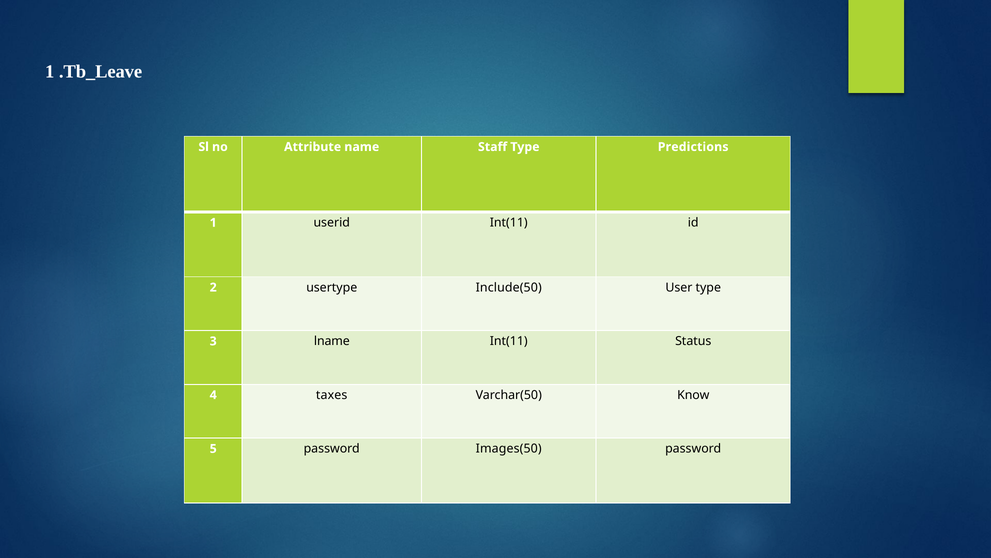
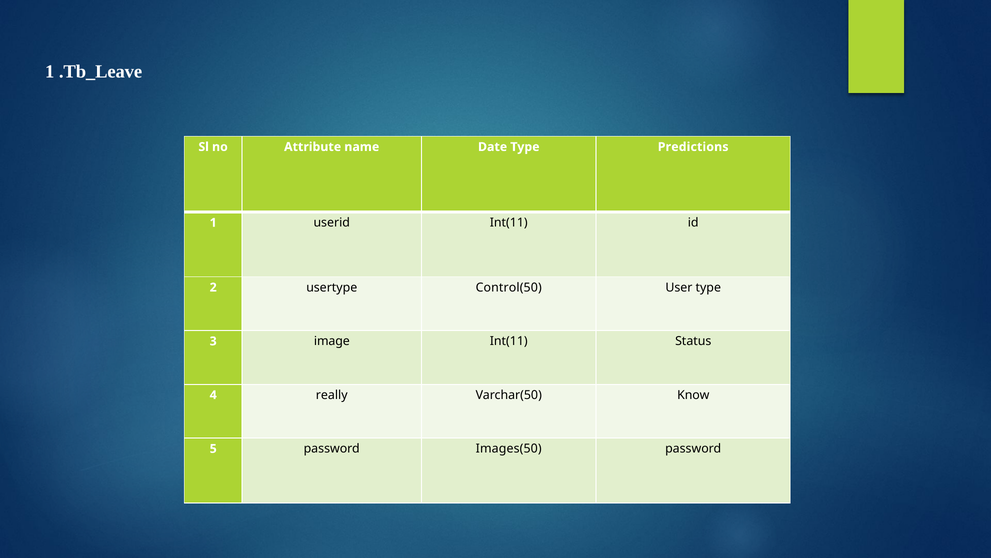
Staff: Staff -> Date (493, 147)
Include(50: Include(50 -> Control(50 (509, 287)
lname: lname -> image (332, 341)
taxes: taxes -> really (332, 395)
